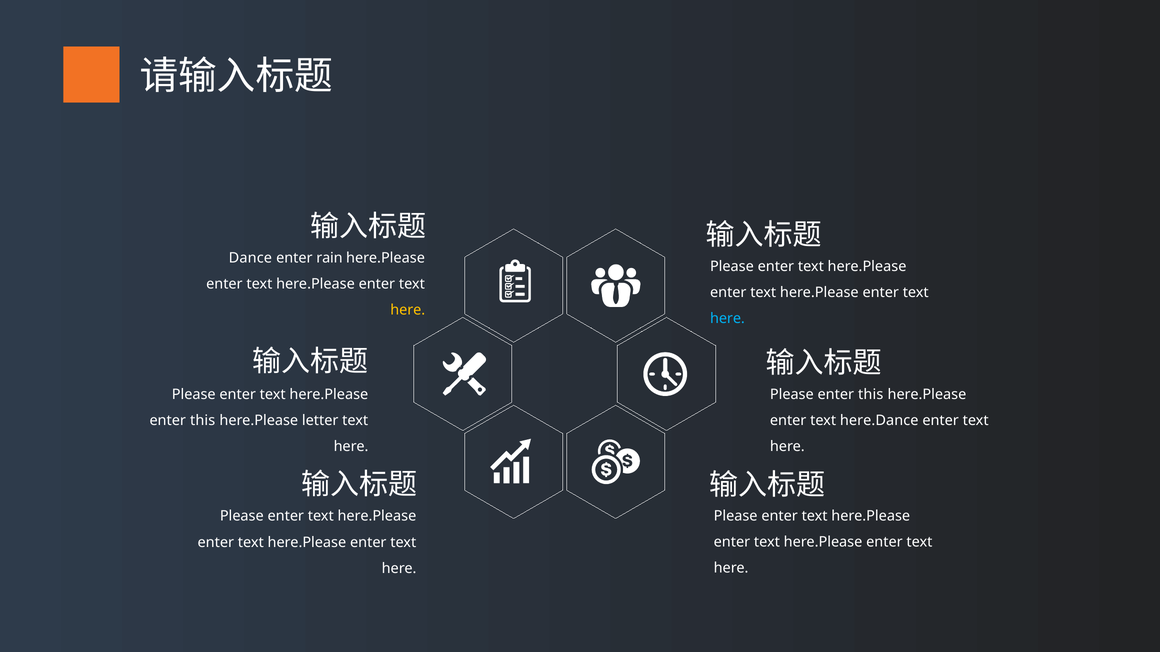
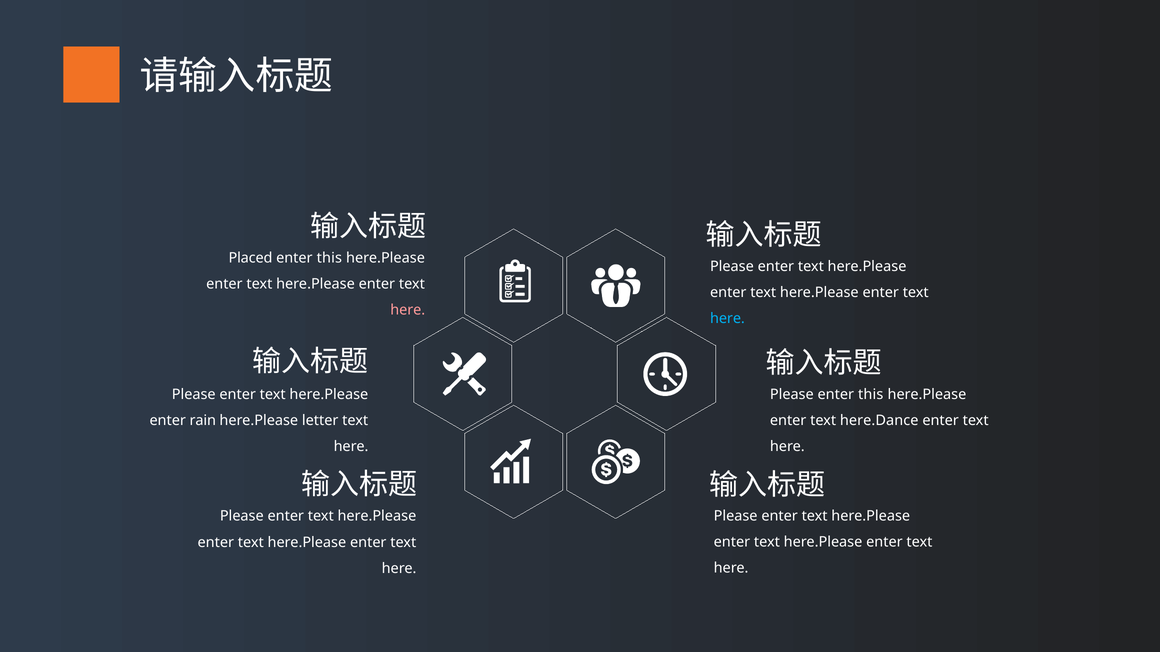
Dance: Dance -> Placed (250, 258)
rain: rain -> this (329, 258)
here colour: yellow -> pink (408, 310)
this: this -> rain (203, 421)
